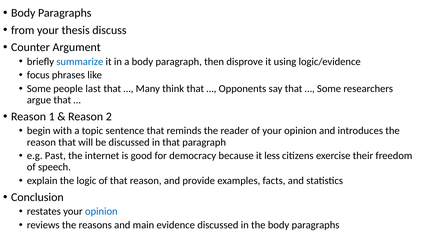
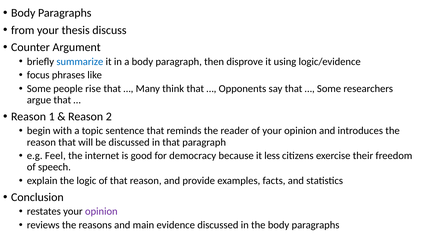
last: last -> rise (93, 89)
Past: Past -> Feel (55, 156)
opinion colour: blue -> purple (101, 212)
